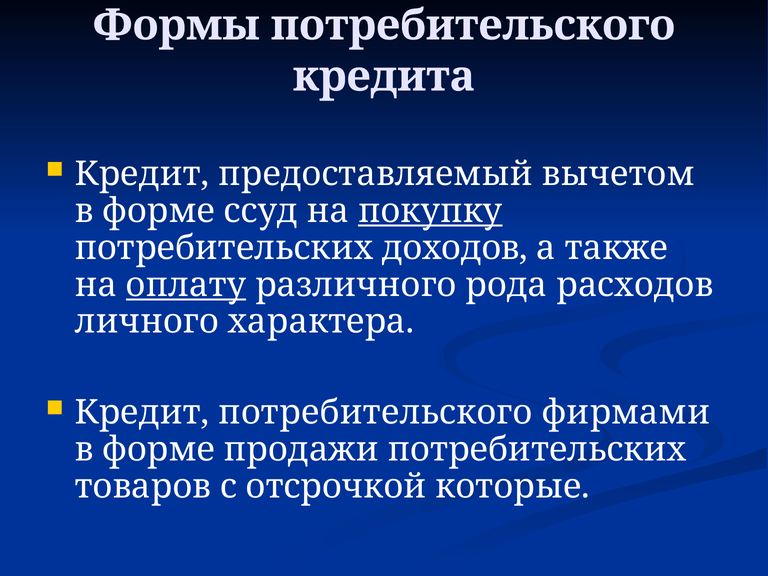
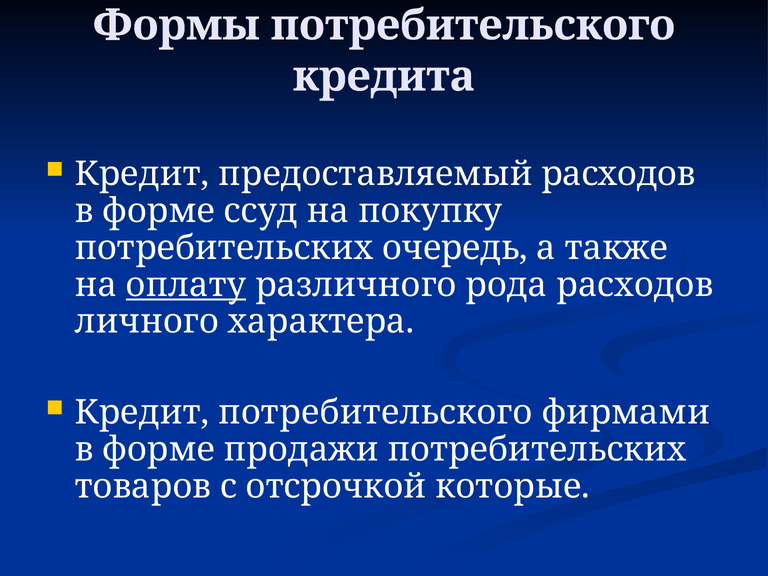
предоставляемый вычетом: вычетом -> расходов (618, 174)
покупку underline: present -> none (430, 211)
доходов: доходов -> очередь (455, 248)
